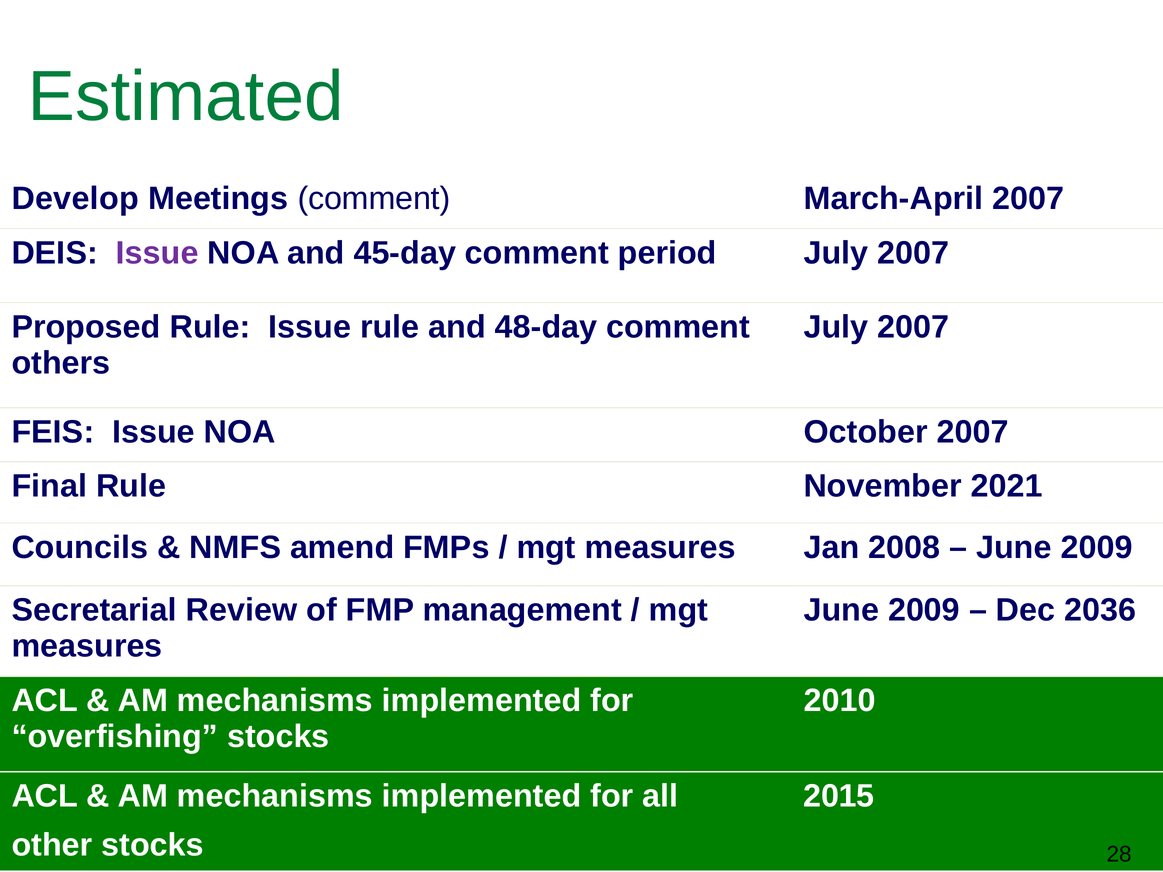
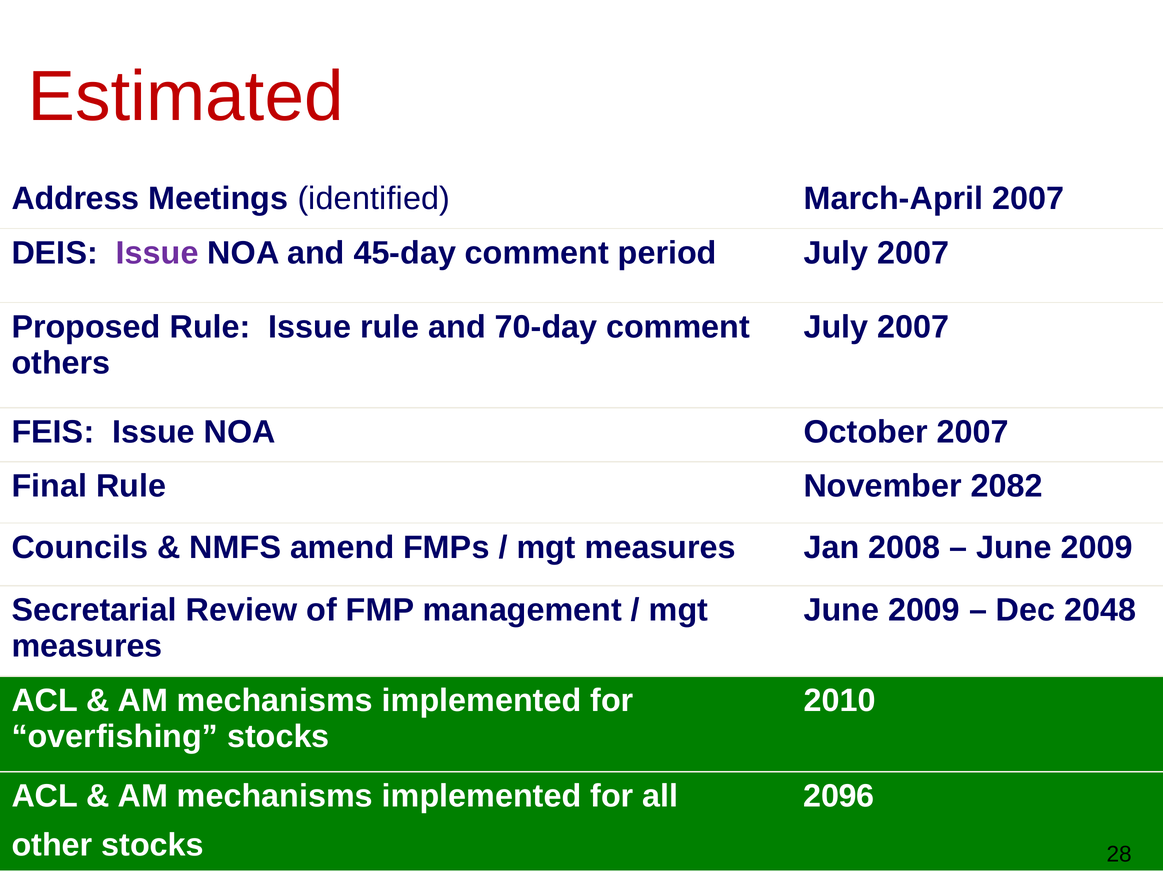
Estimated colour: green -> red (186, 97)
Develop: Develop -> Address (75, 199)
Meetings comment: comment -> identified (374, 199)
48-day: 48-day -> 70-day (546, 327)
2021: 2021 -> 2082 (1007, 486)
2036: 2036 -> 2048 (1100, 610)
2015: 2015 -> 2096 (839, 797)
